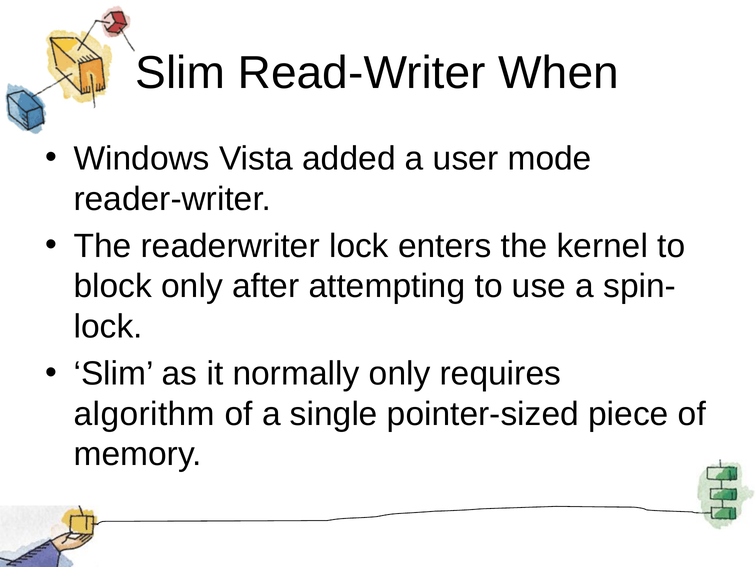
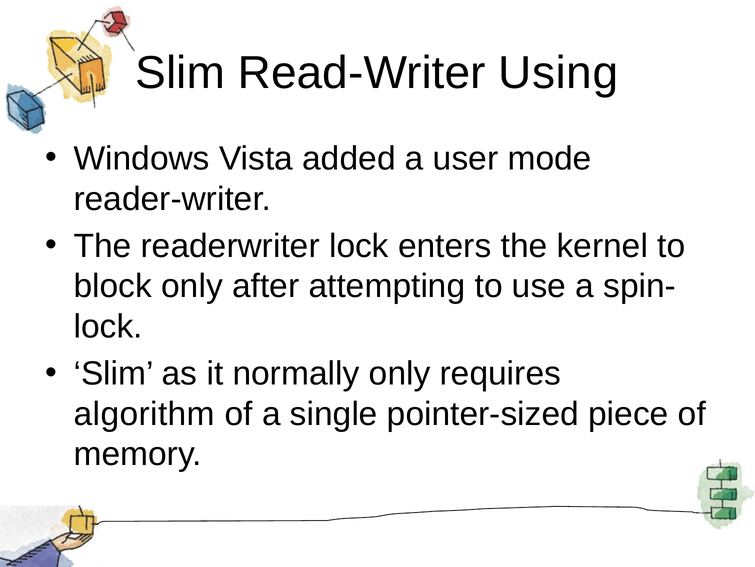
When: When -> Using (558, 73)
